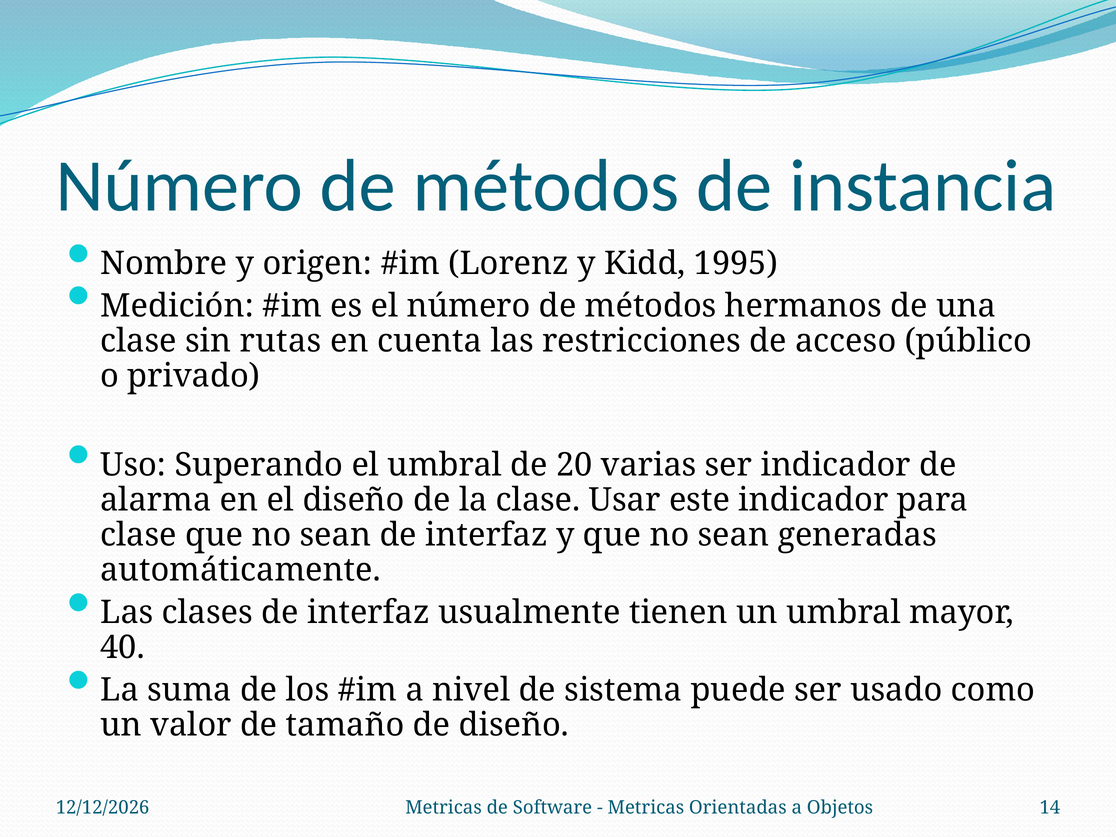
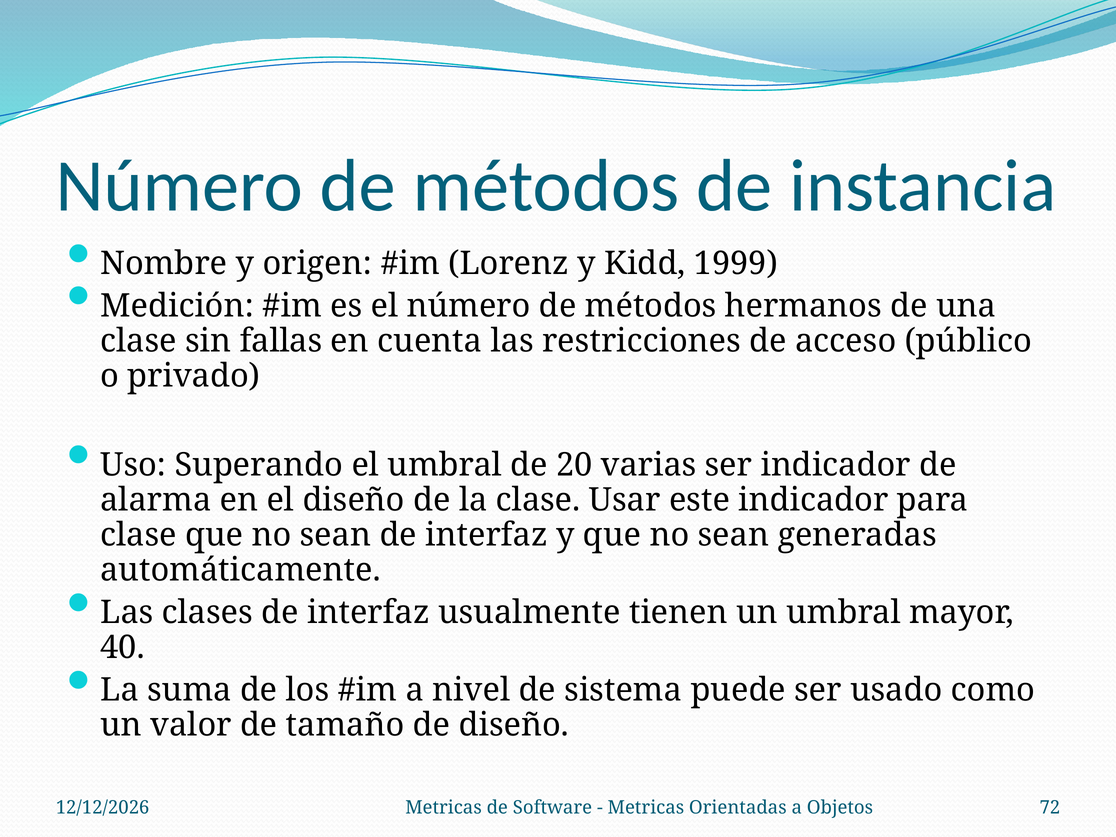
1995: 1995 -> 1999 (736, 264)
rutas: rutas -> fallas (281, 341)
14: 14 -> 72 (1050, 807)
